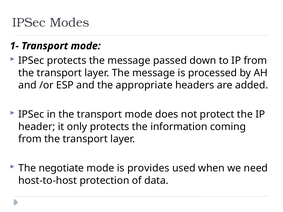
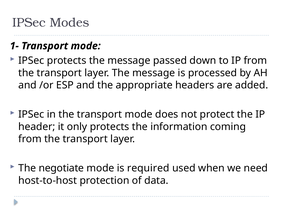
provides: provides -> required (148, 168)
